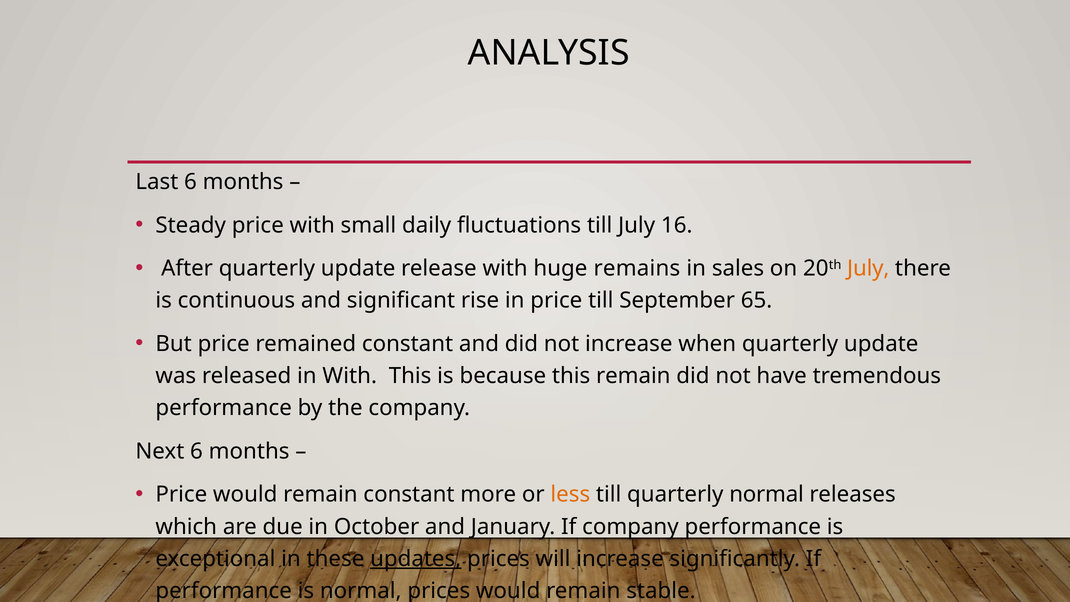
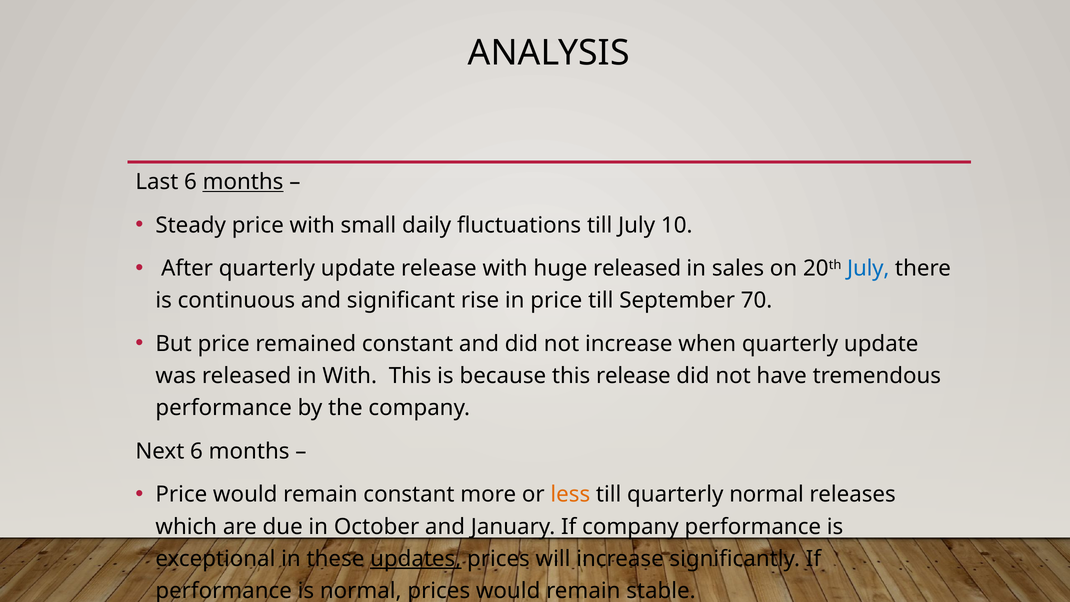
months underline: none -> present (243, 182)
16: 16 -> 10 (677, 225)
huge remains: remains -> released (637, 268)
July colour: orange -> blue (868, 268)
65: 65 -> 70 (757, 300)
this remain: remain -> release (633, 376)
